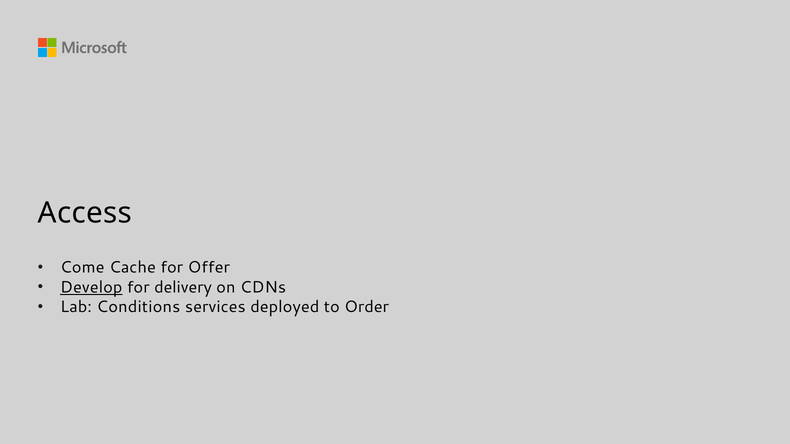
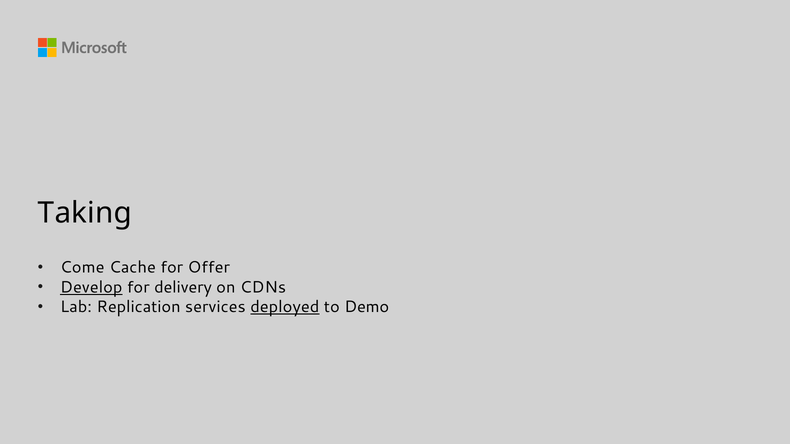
Access: Access -> Taking (85, 213)
Conditions: Conditions -> Replication (138, 307)
deployed underline: none -> present (285, 307)
Order: Order -> Demo (367, 307)
